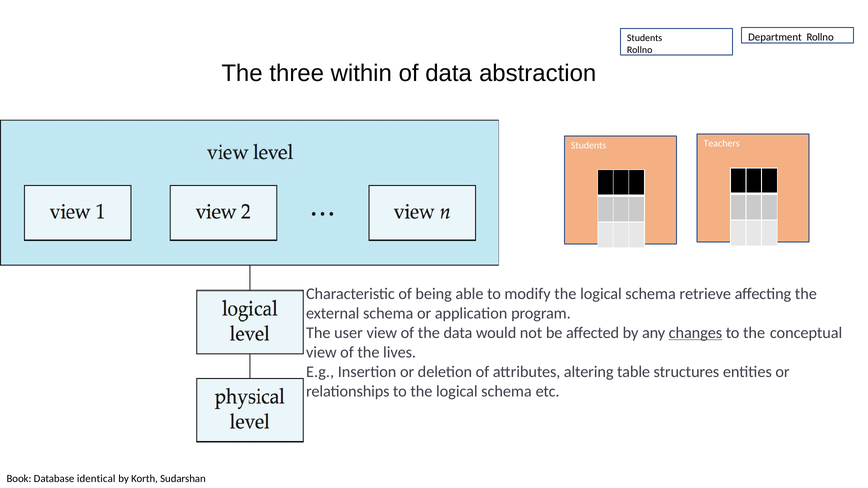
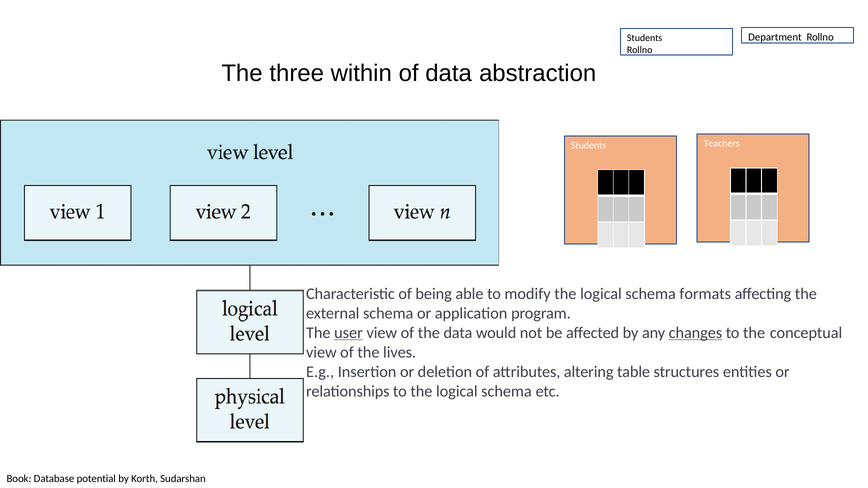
retrieve: retrieve -> formats (705, 294)
user underline: none -> present (349, 333)
identical: identical -> potential (96, 479)
